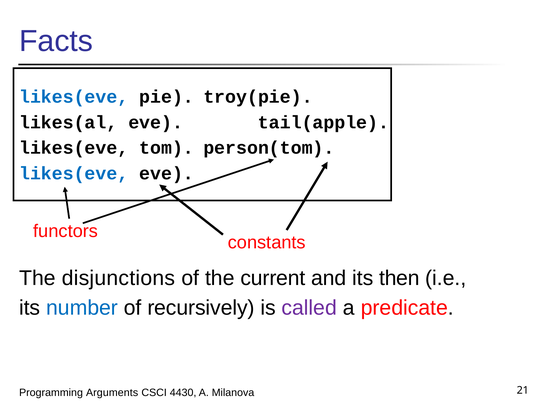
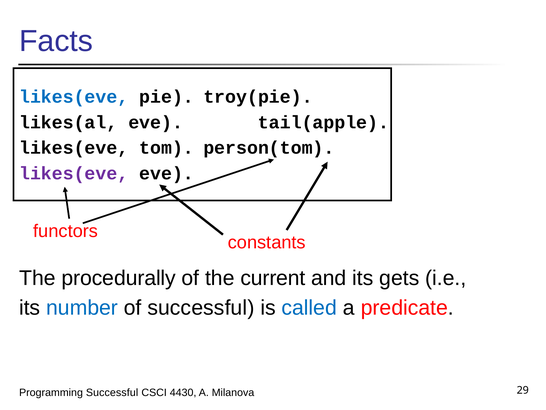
likes(eve colour: blue -> purple (74, 173)
disjunctions: disjunctions -> procedurally (119, 278)
then: then -> gets (399, 278)
of recursively: recursively -> successful (201, 308)
called colour: purple -> blue (309, 308)
Programming Arguments: Arguments -> Successful (112, 392)
21: 21 -> 29 (523, 390)
